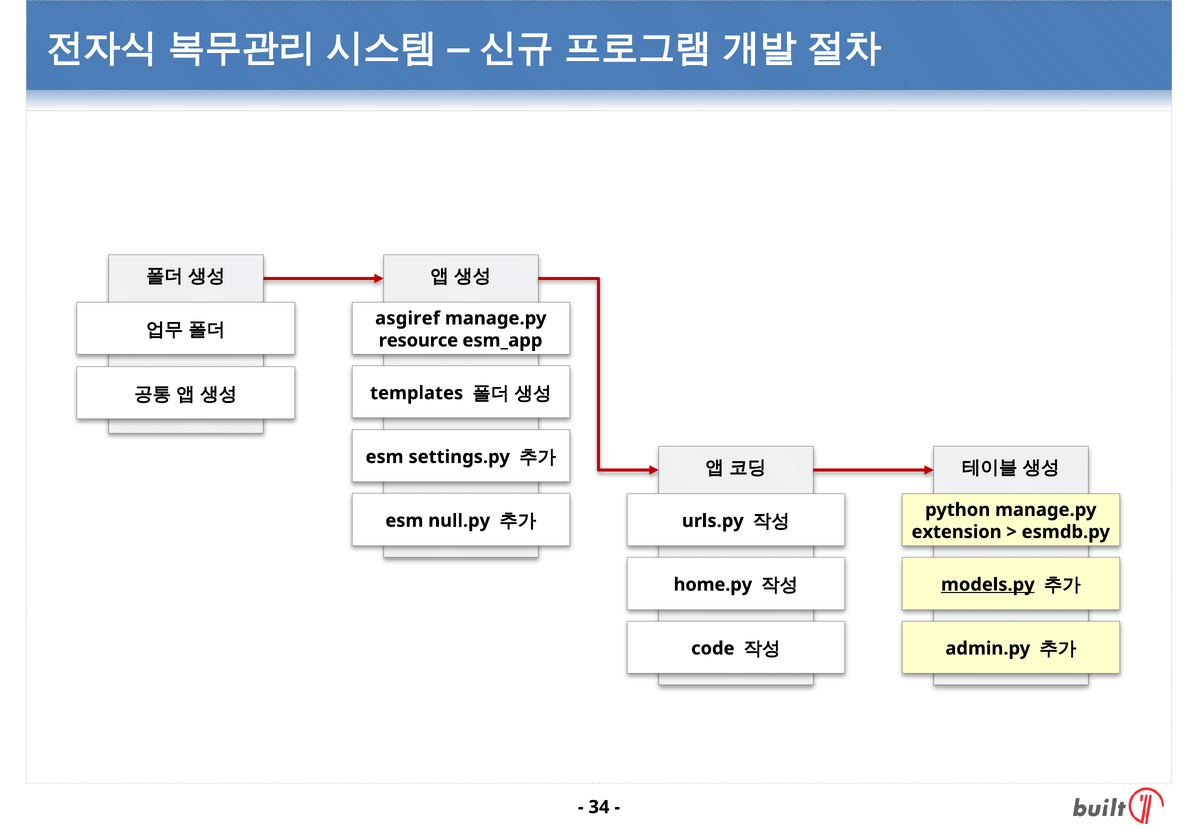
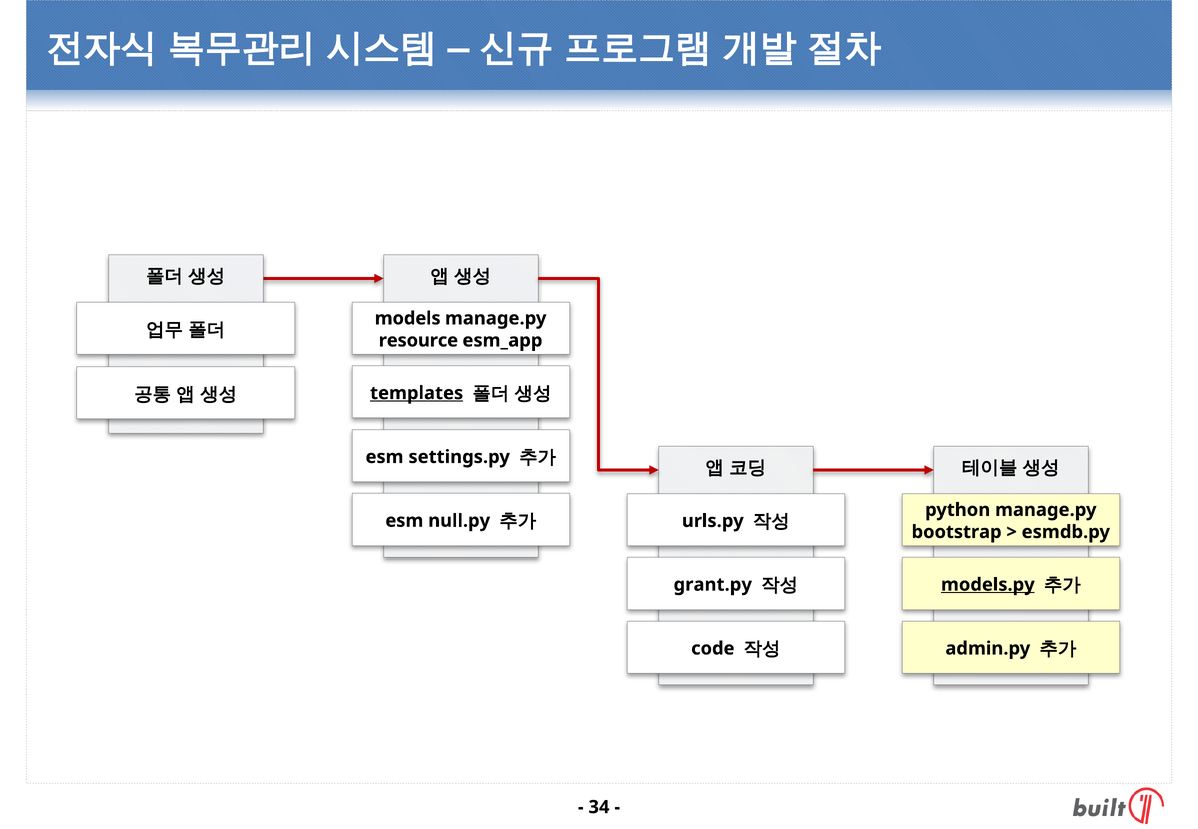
asgiref: asgiref -> models (408, 318)
templates underline: none -> present (417, 393)
extension: extension -> bootstrap (957, 532)
home.py: home.py -> grant.py (713, 585)
